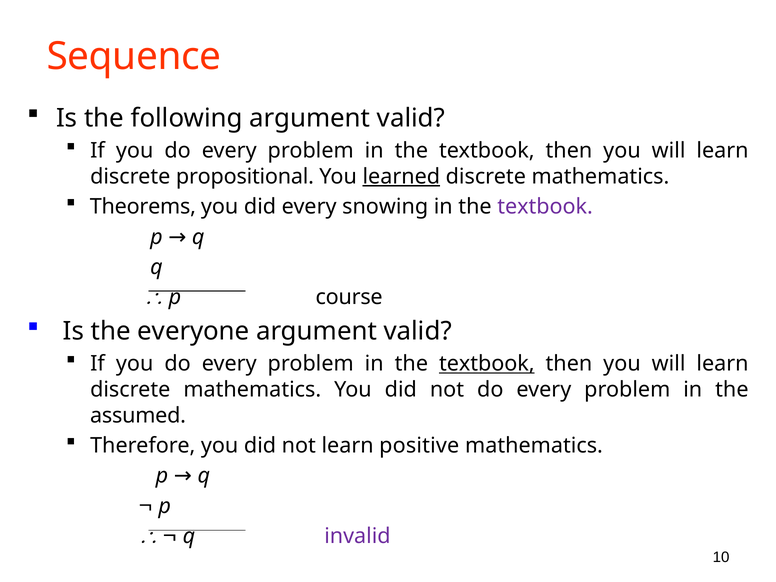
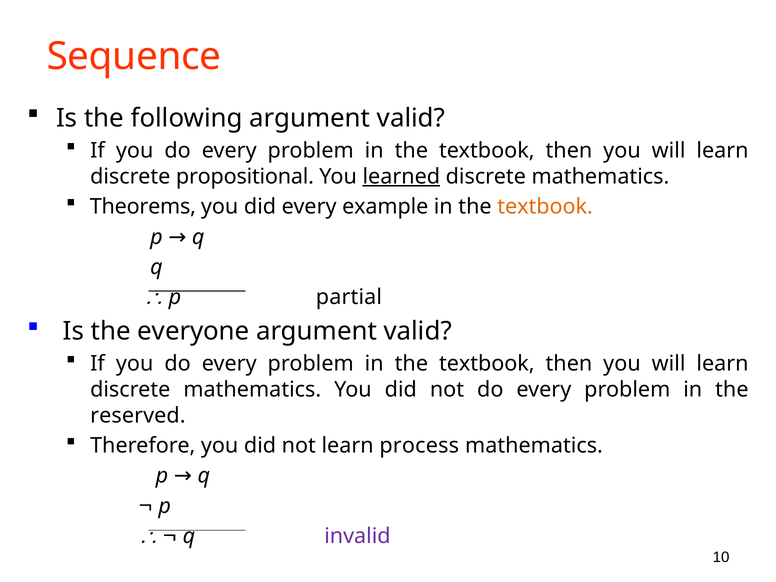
snowing: snowing -> example (385, 207)
textbook colour: purple -> orange (545, 207)
course: course -> partial (349, 297)
textbook underline: present -> none (487, 364)
assumed: assumed -> reserved (138, 415)
positive: positive -> process (419, 446)
